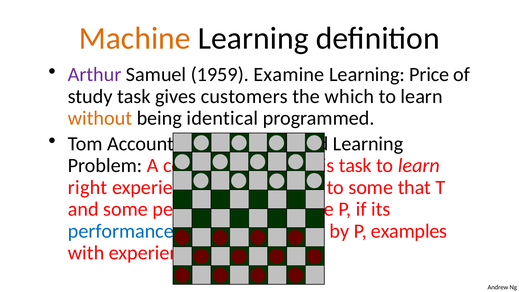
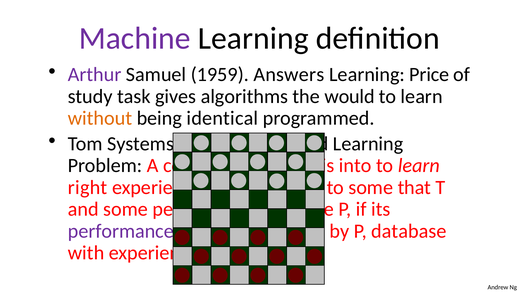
Machine colour: orange -> purple (135, 38)
Examine: Examine -> Answers (289, 75)
customers: customers -> algorithms (244, 96)
which: which -> would (350, 96)
Account: Account -> Systems (141, 144)
task: task -> into (355, 166)
performance colour: blue -> purple (121, 231)
examples: examples -> database (409, 231)
